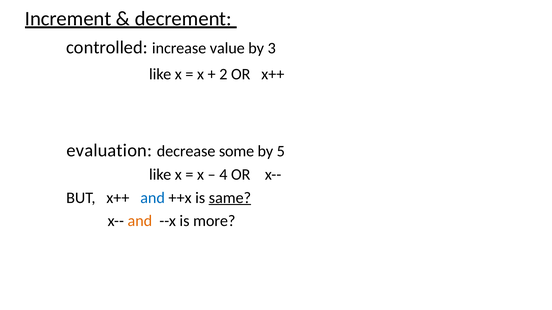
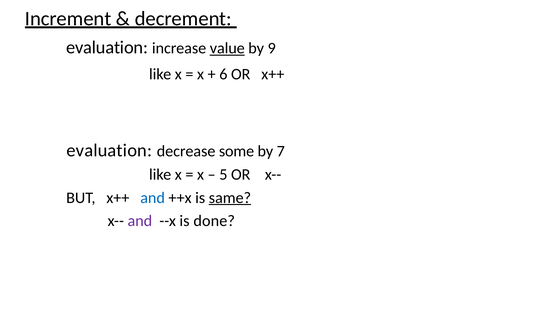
controlled: controlled -> evaluation (107, 47)
value underline: none -> present (227, 48)
3: 3 -> 9 (272, 48)
2: 2 -> 6 (223, 74)
5: 5 -> 7 (281, 151)
4: 4 -> 5 (223, 175)
and colour: orange -> purple (140, 221)
more: more -> done (214, 221)
